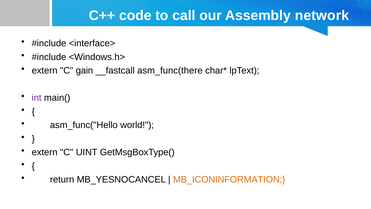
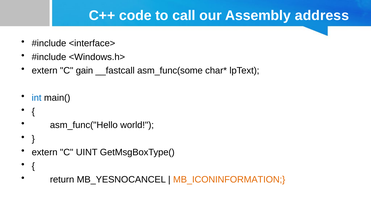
network: network -> address (322, 16)
asm_func(there: asm_func(there -> asm_func(some (170, 71)
int colour: purple -> blue (37, 98)
